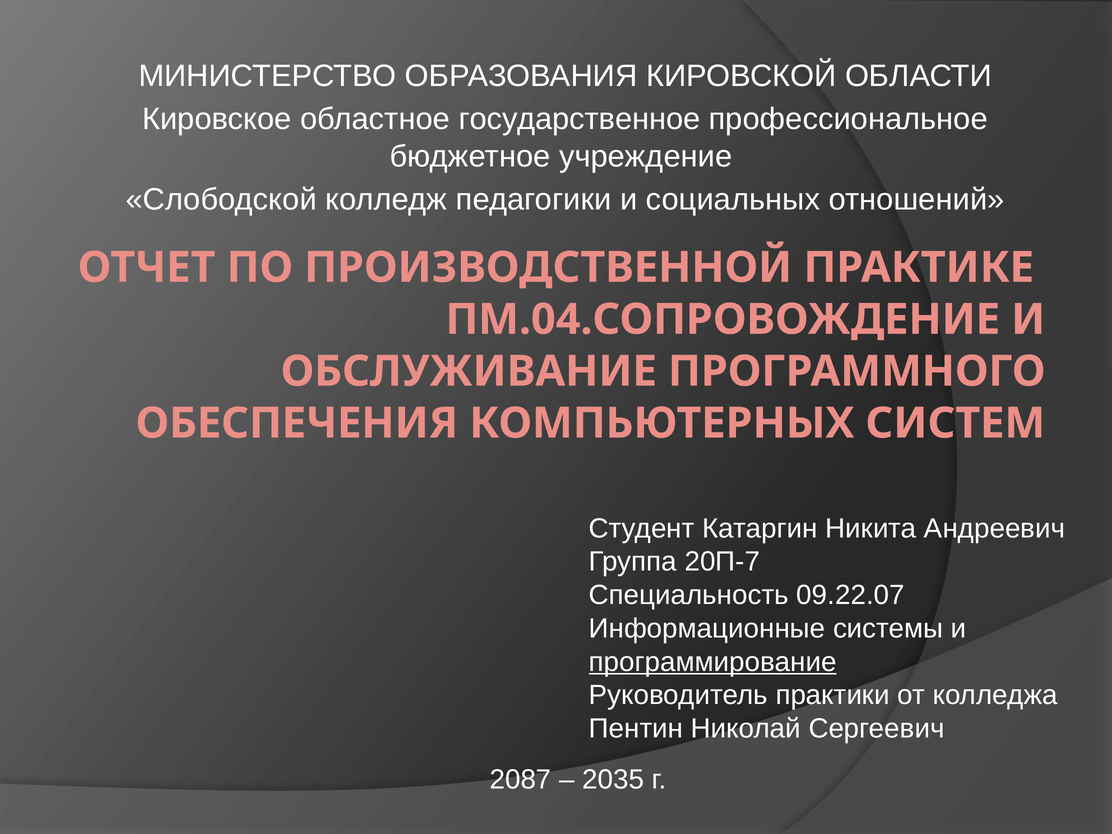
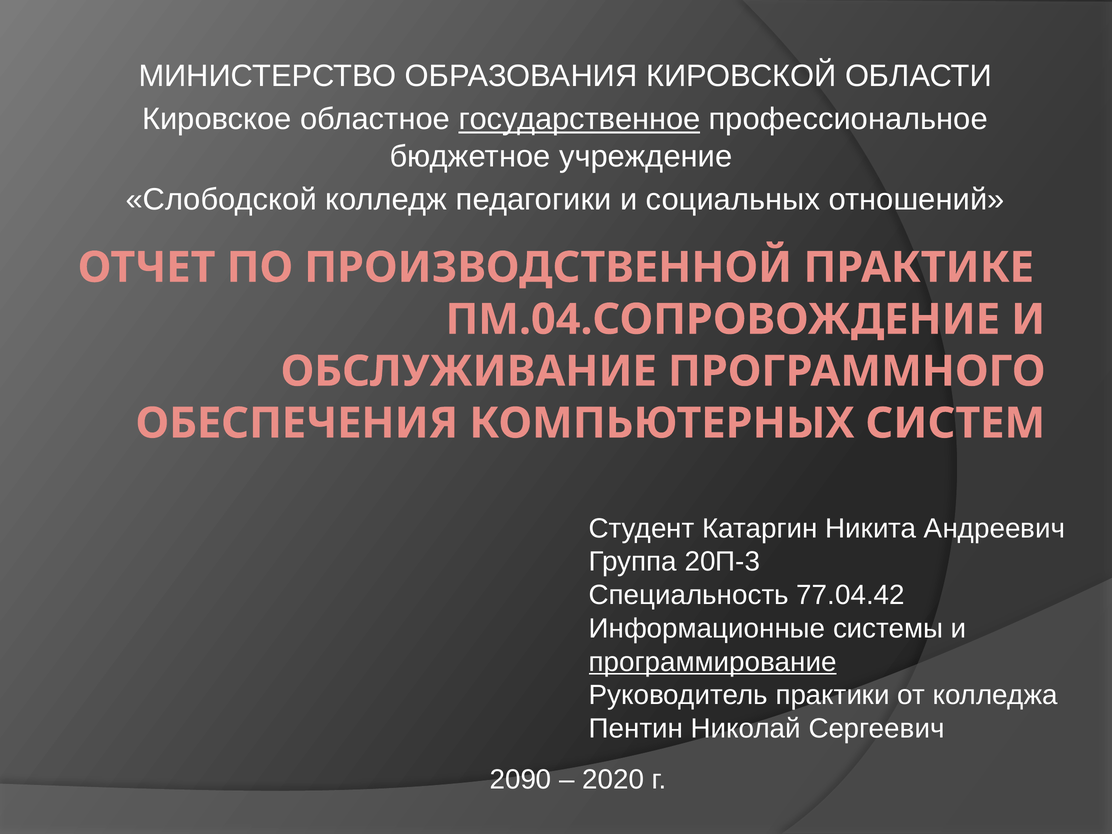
государственное underline: none -> present (579, 119)
20П-7: 20П-7 -> 20П-3 (722, 562)
09.22.07: 09.22.07 -> 77.04.42 (851, 595)
2087: 2087 -> 2090 (521, 779)
2035: 2035 -> 2020 (613, 779)
